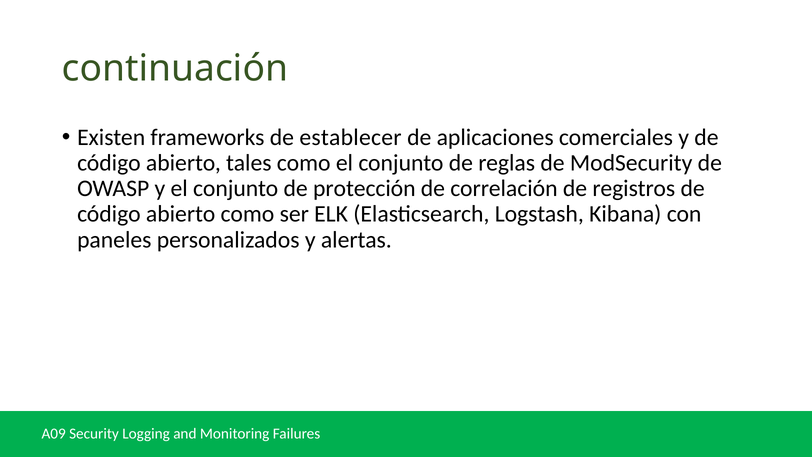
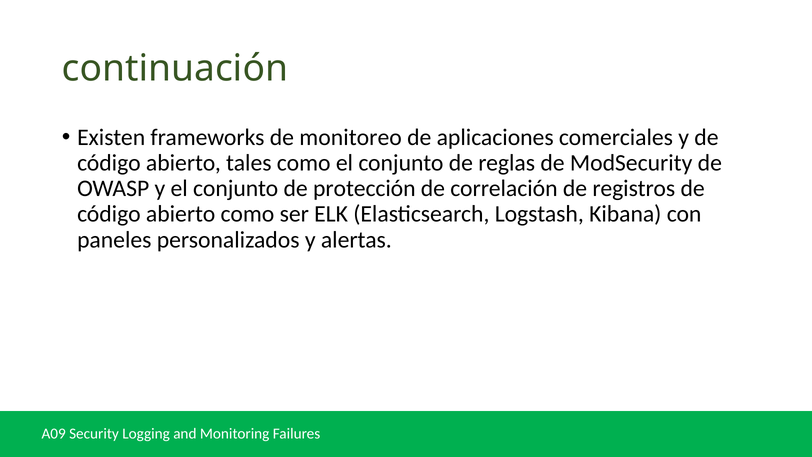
establecer: establecer -> monitoreo (351, 137)
